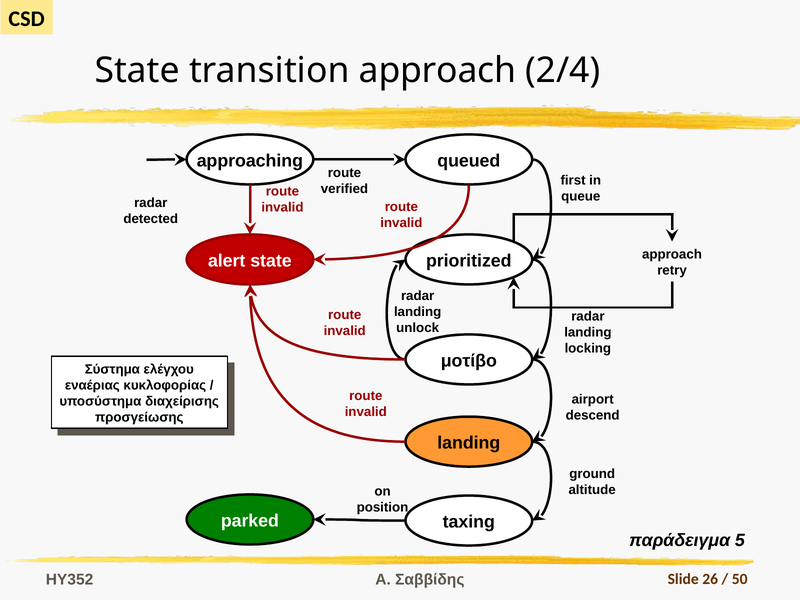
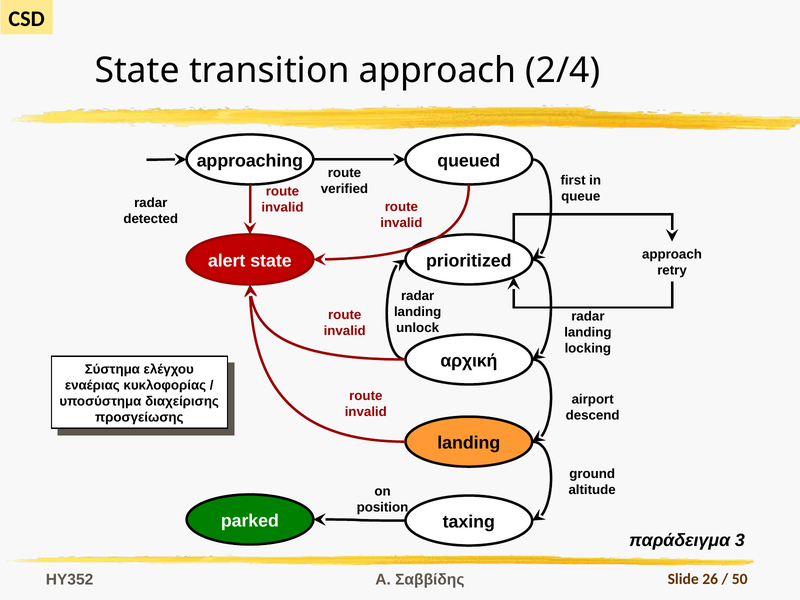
μοτίβο: μοτίβο -> αρχική (469, 361)
5: 5 -> 3 (740, 540)
